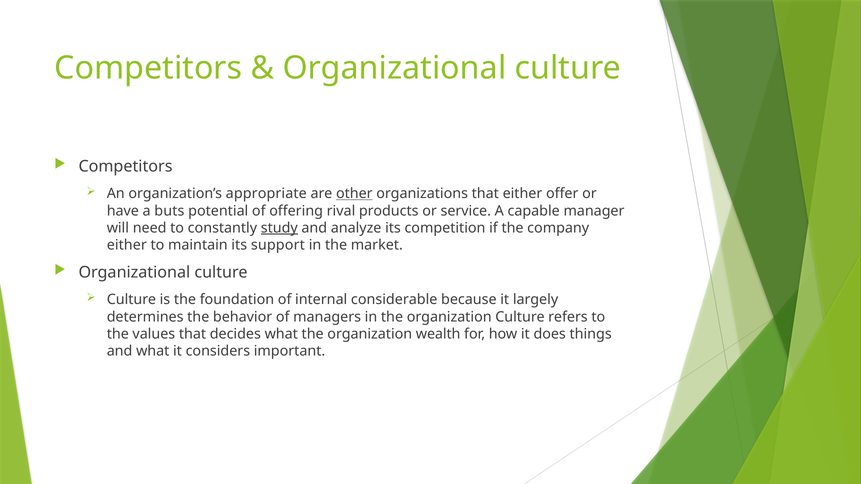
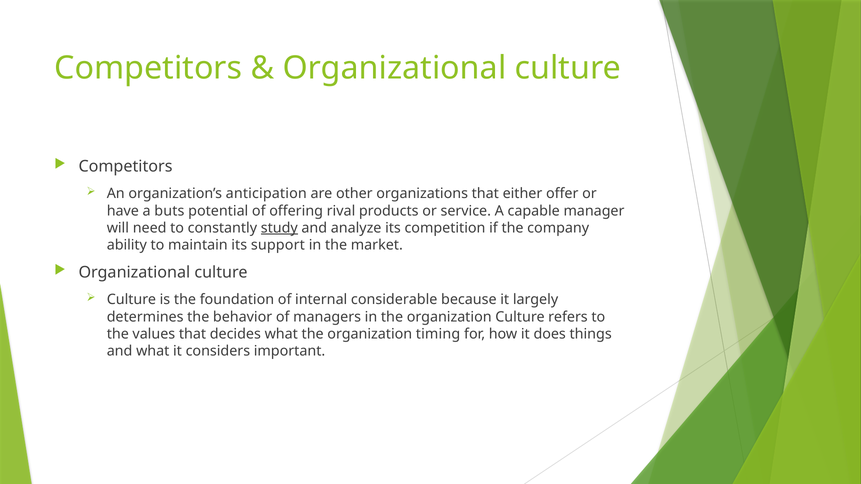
appropriate: appropriate -> anticipation (266, 194)
other underline: present -> none (354, 194)
either: either -> ability (127, 245)
wealth: wealth -> timing (438, 334)
